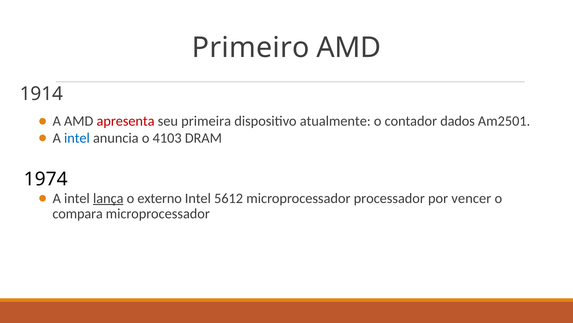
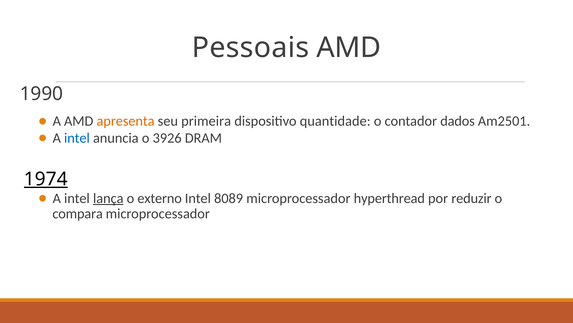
Primeiro: Primeiro -> Pessoais (251, 48)
1914: 1914 -> 1990 (41, 94)
apresenta colour: red -> orange (126, 121)
atualmente: atualmente -> quantidade (335, 121)
4103: 4103 -> 3926 (167, 138)
1974 underline: none -> present (46, 179)
5612: 5612 -> 8089 (229, 198)
processador: processador -> hyperthread (389, 198)
vencer: vencer -> reduzir (471, 198)
